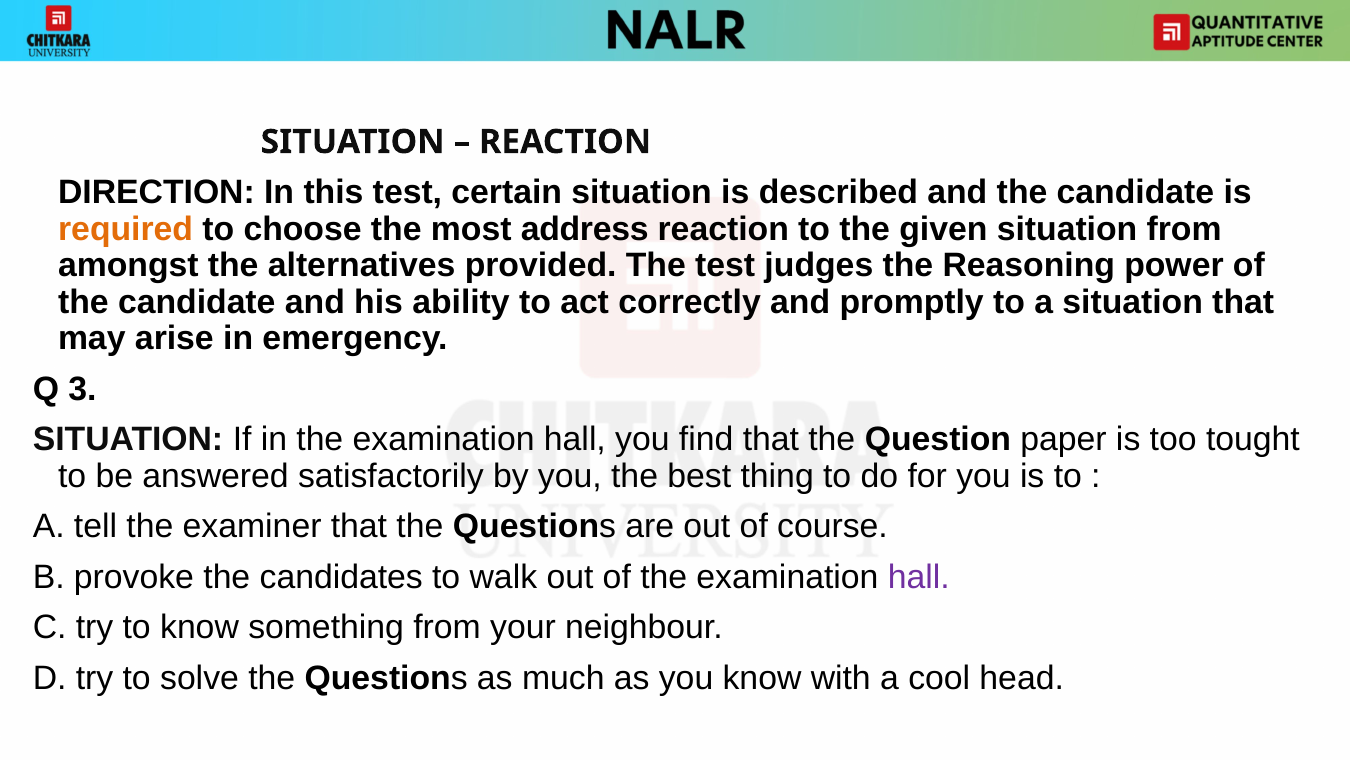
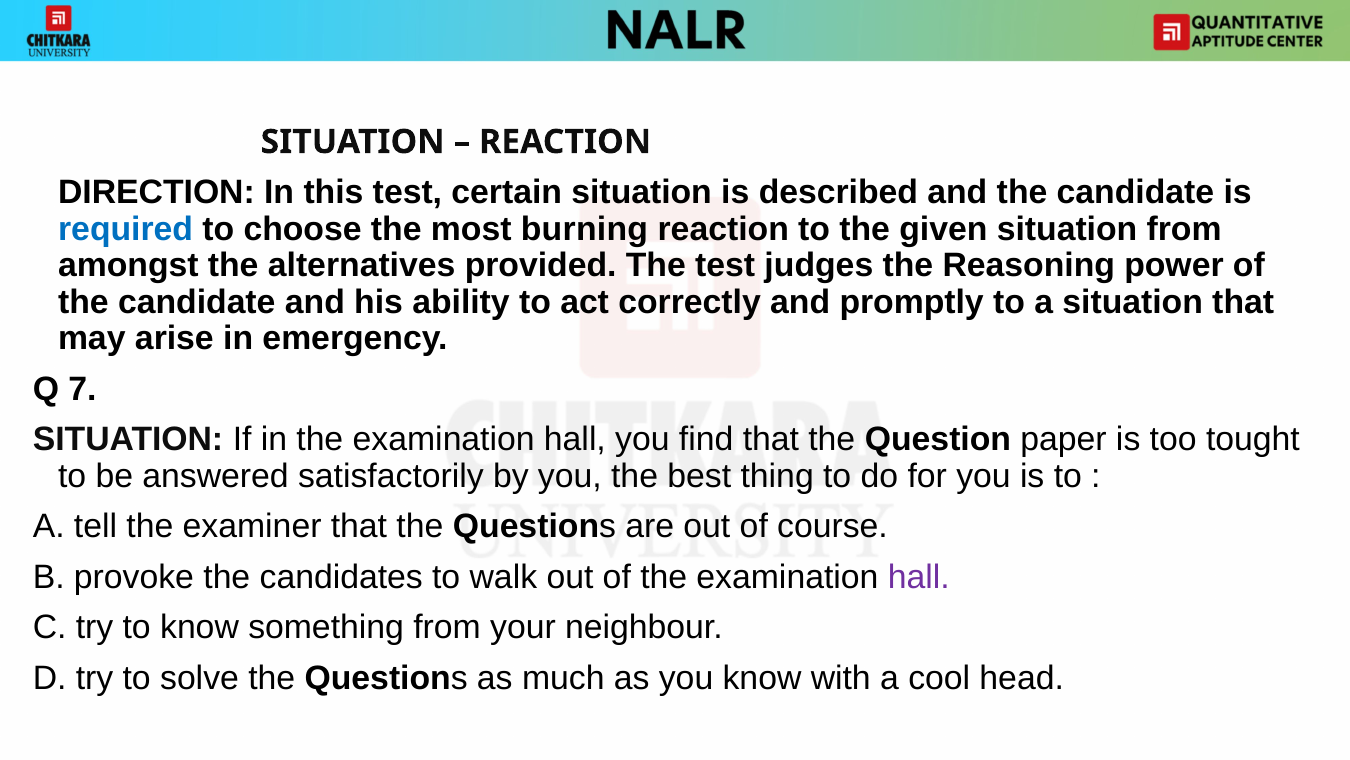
required colour: orange -> blue (126, 229)
address: address -> burning (584, 229)
3: 3 -> 7 (82, 389)
